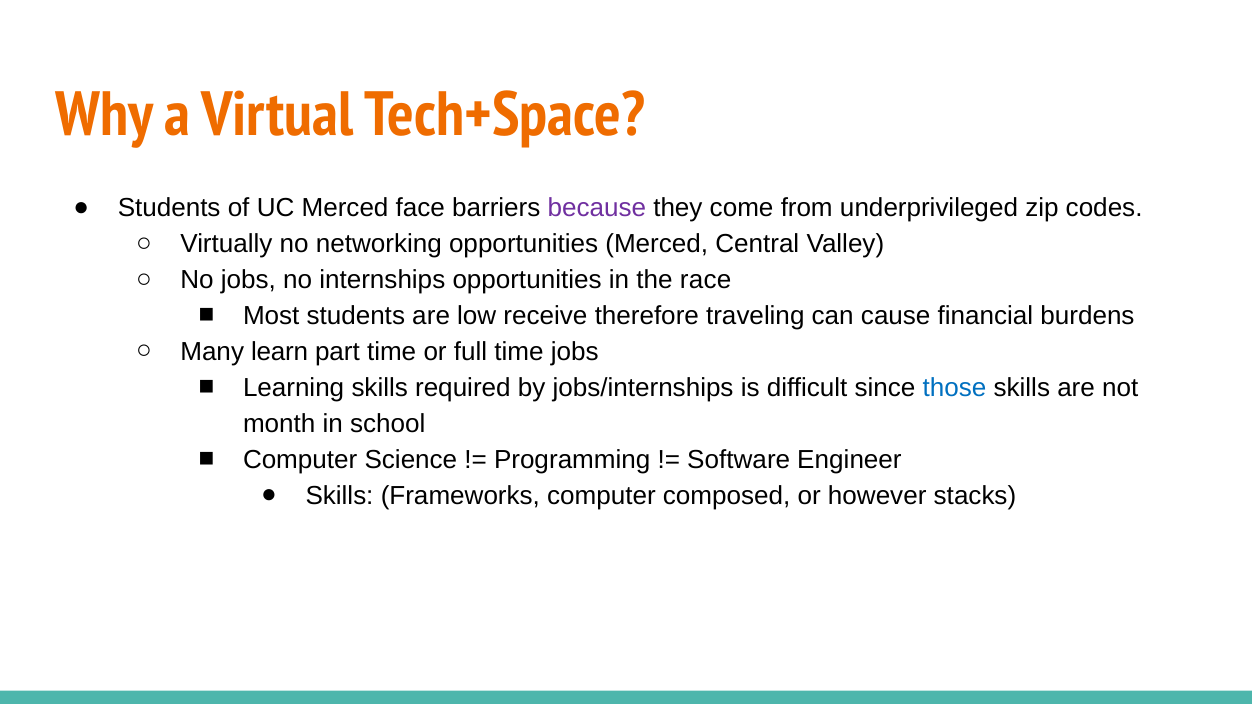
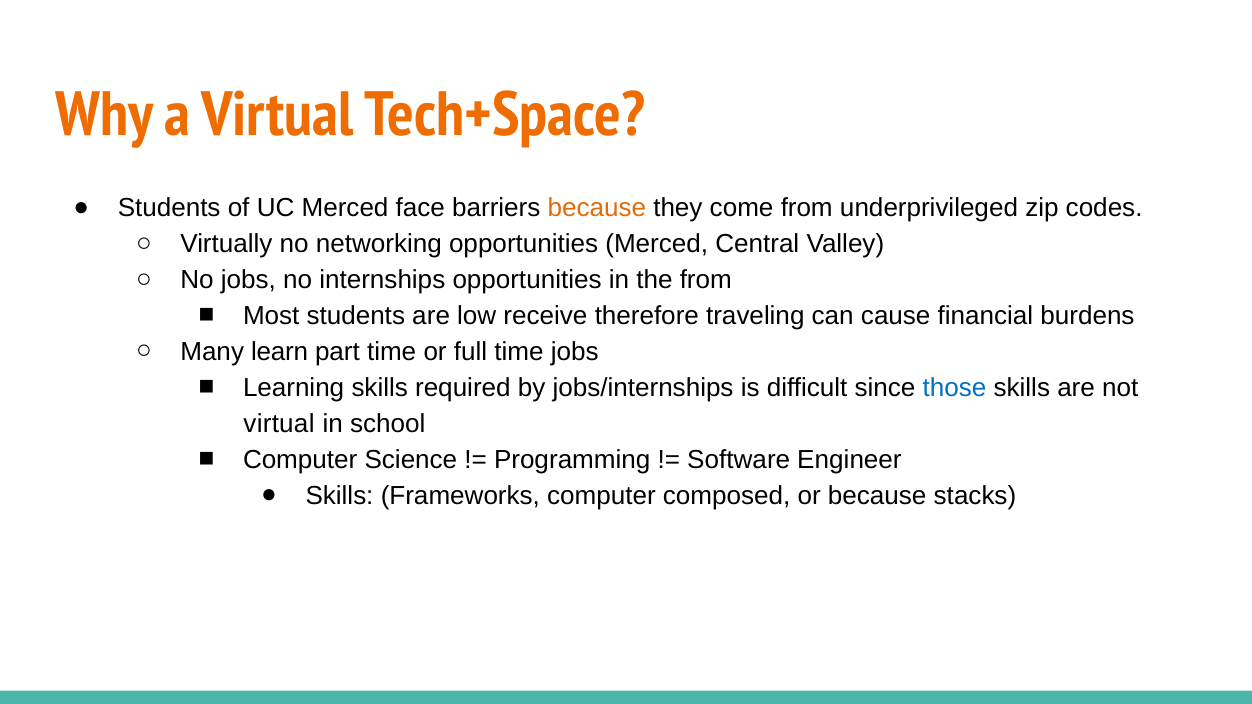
because colour: purple -> orange (597, 208)
the race: race -> from (706, 280)
month: month -> virtual (279, 424)
or however: however -> because (877, 496)
